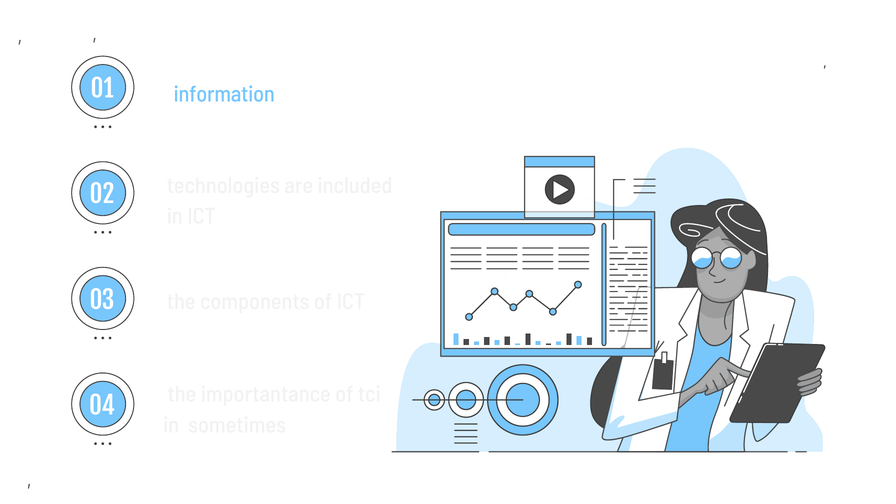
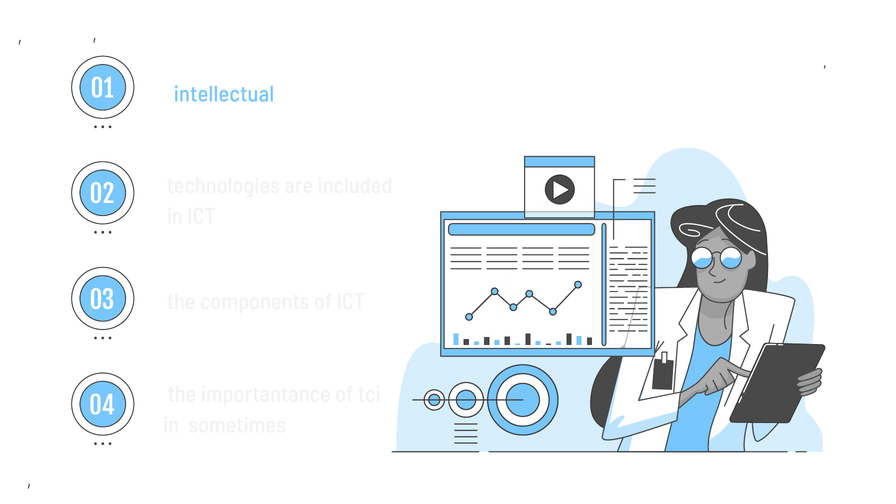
information: information -> intellectual (224, 94)
